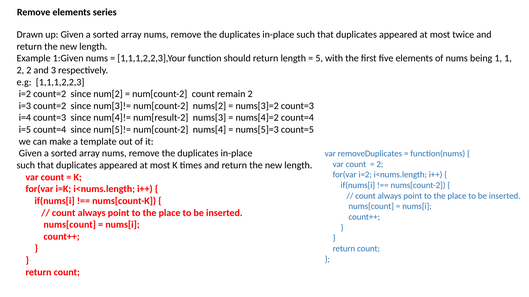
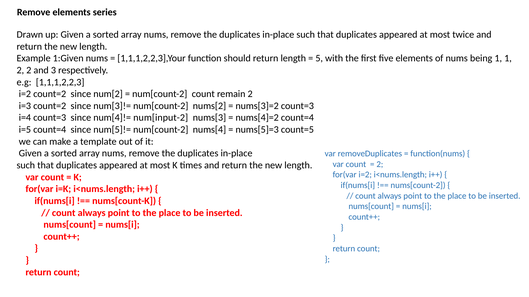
num[result-2: num[result-2 -> num[input-2 (161, 118)
